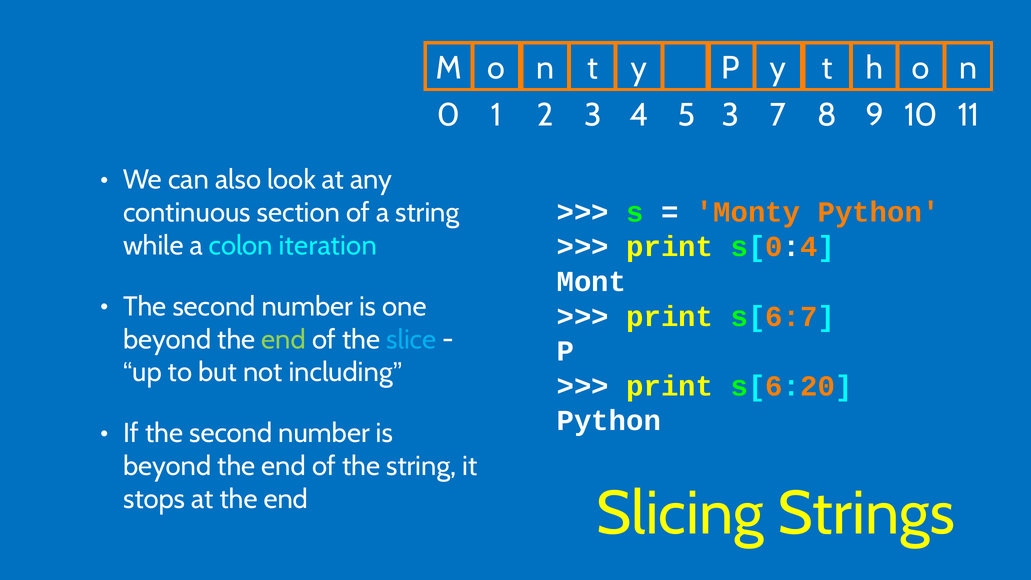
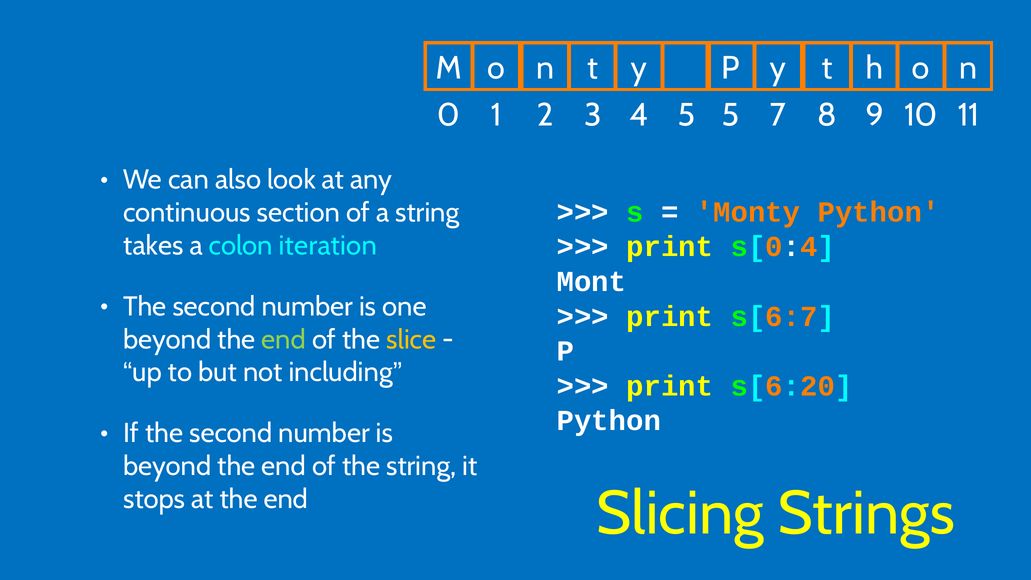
5 3: 3 -> 5 (730, 115)
while: while -> takes (153, 246)
slice colour: light blue -> yellow (411, 339)
